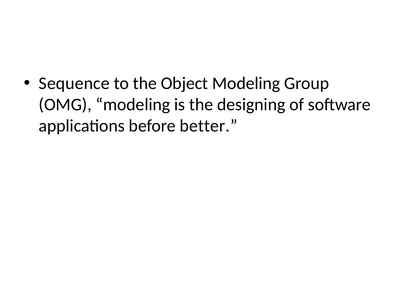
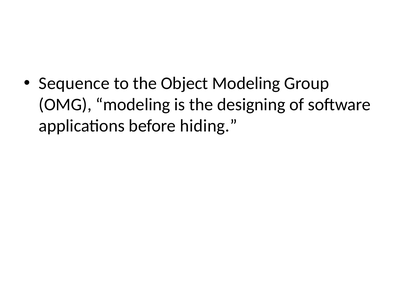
better: better -> hiding (209, 126)
